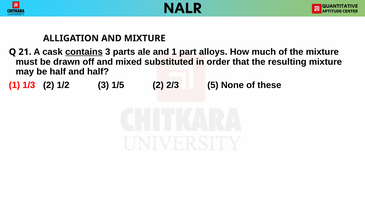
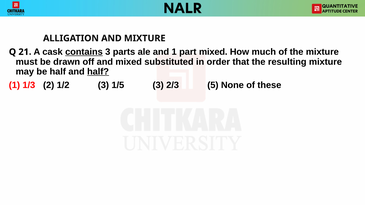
part alloys: alloys -> mixed (213, 52)
half underline: none -> present (98, 72)
1/5 2: 2 -> 3 (158, 85)
